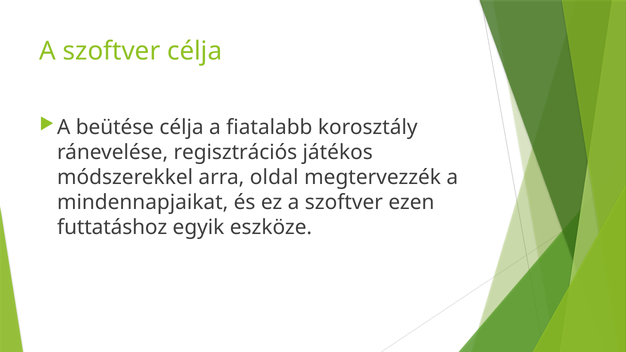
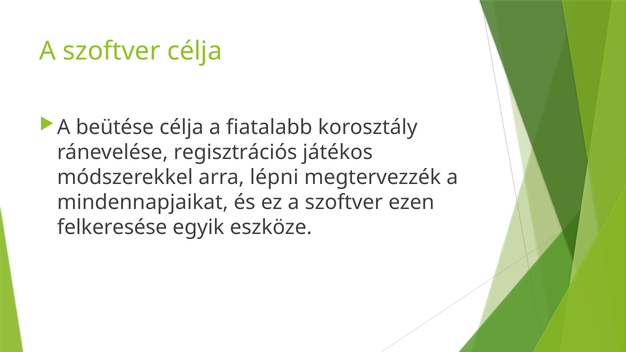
oldal: oldal -> lépni (274, 177)
futtatáshoz: futtatáshoz -> felkeresése (112, 228)
